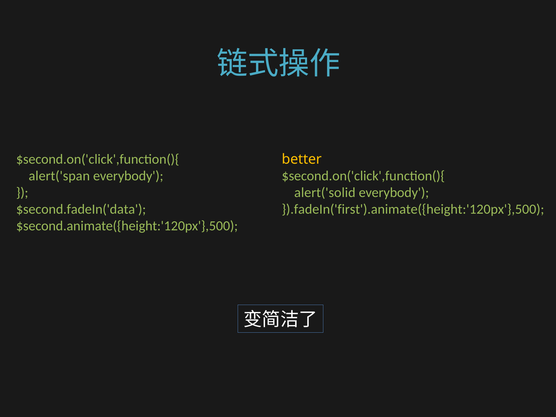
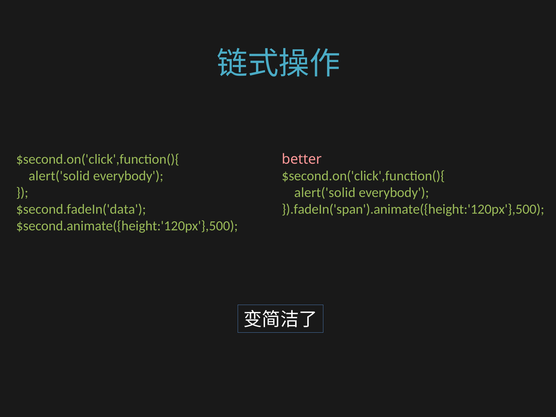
better colour: yellow -> pink (302, 159)
alert('span: alert('span -> alert('solid (59, 176)
}).fadeIn('first').animate({height:'120px'},500: }).fadeIn('first').animate({height:'120px'},500 -> }).fadeIn('span').animate({height:'120px'},500 (413, 209)
